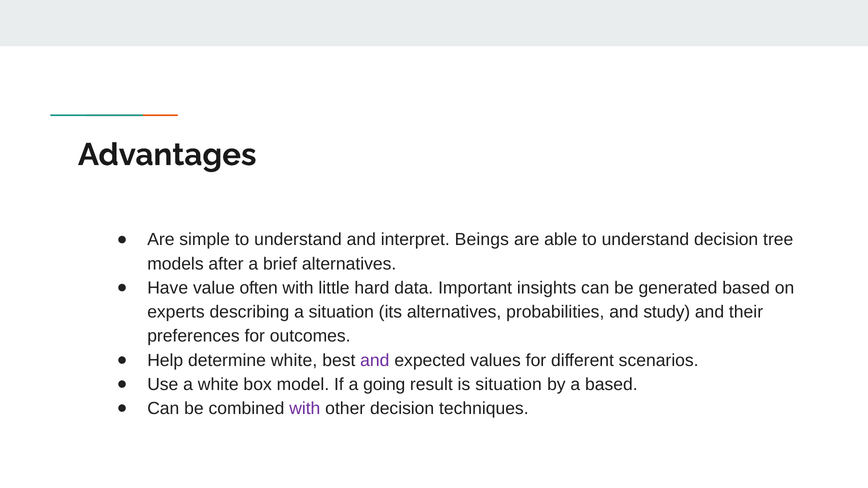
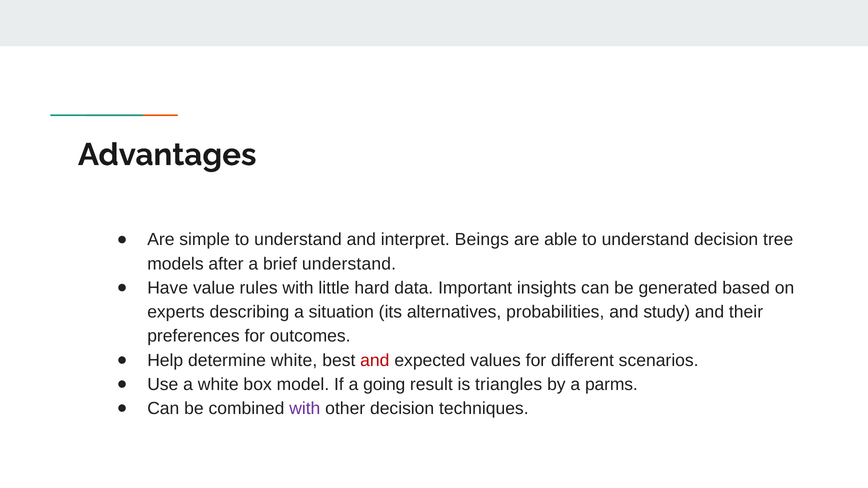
brief alternatives: alternatives -> understand (349, 264)
often: often -> rules (259, 288)
and colour: purple -> red (375, 360)
is situation: situation -> triangles (509, 385)
a based: based -> parms (611, 385)
